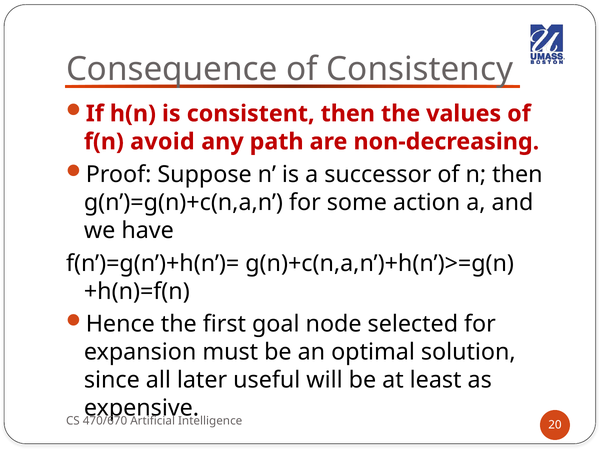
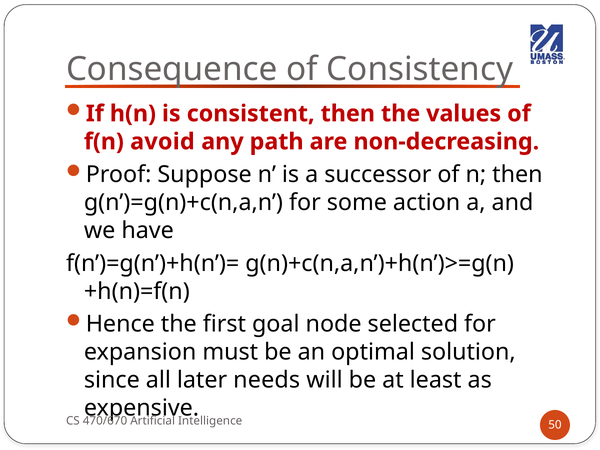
useful: useful -> needs (267, 380)
20: 20 -> 50 (555, 425)
